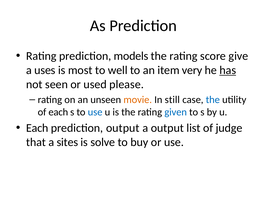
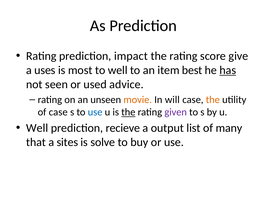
models: models -> impact (131, 56)
very: very -> best (192, 70)
please: please -> advice (127, 84)
still: still -> will (172, 100)
the colour: blue -> orange (213, 100)
of each: each -> case (58, 112)
the underline: none -> present (128, 112)
given colour: blue -> purple (176, 112)
Each: Each -> Well (37, 128)
prediction output: output -> recieve (123, 128)
judge: judge -> many (229, 128)
